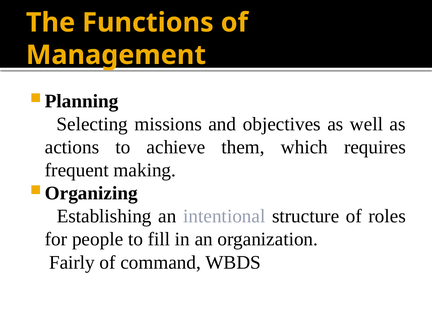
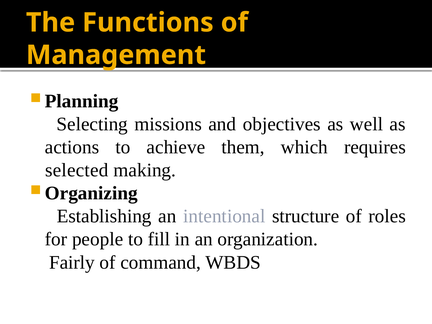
frequent: frequent -> selected (77, 170)
